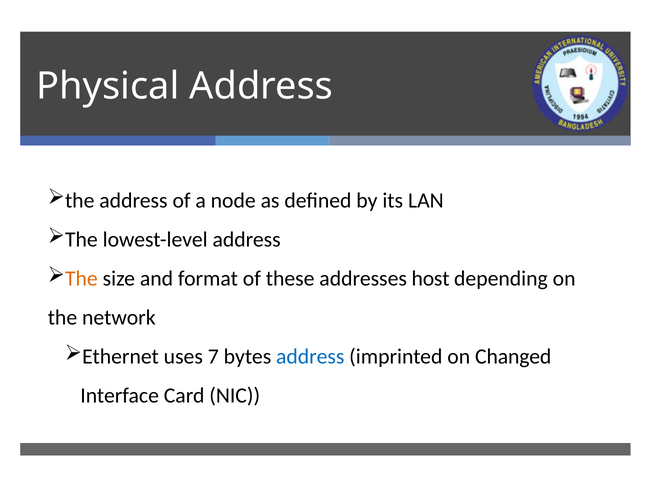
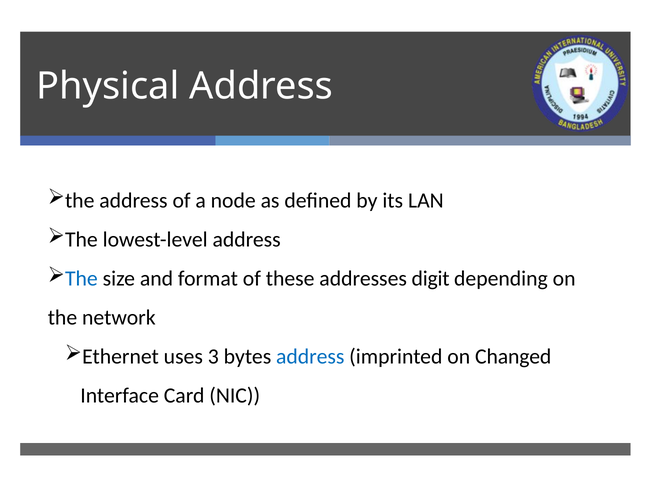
The colour: orange -> blue (81, 279)
host: host -> digit (431, 279)
7: 7 -> 3 (213, 357)
